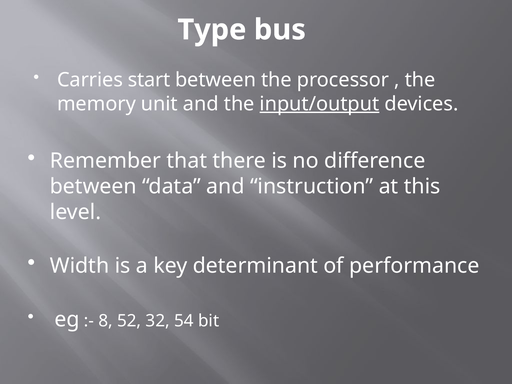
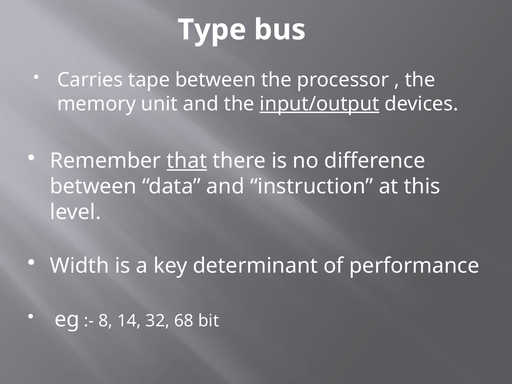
start: start -> tape (149, 80)
that underline: none -> present (187, 161)
52: 52 -> 14 (129, 321)
54: 54 -> 68 (184, 321)
